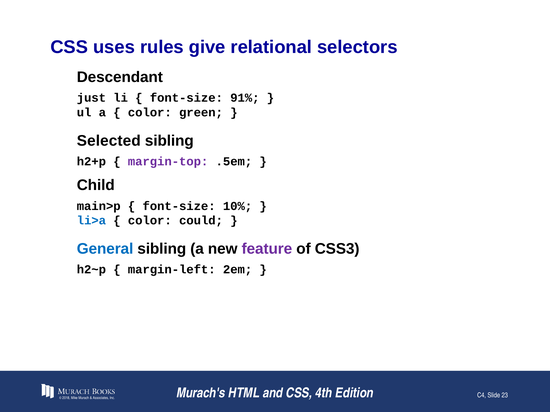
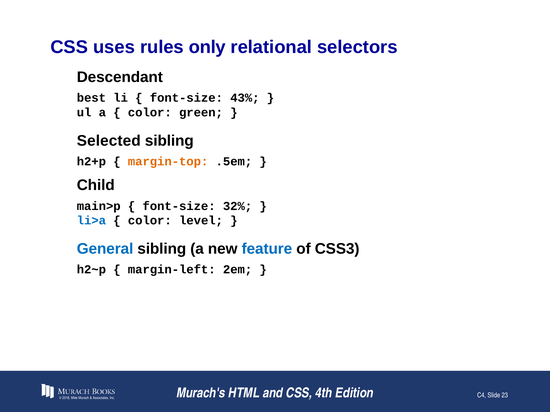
give: give -> only (207, 47)
just: just -> best (91, 98)
91%: 91% -> 43% (245, 98)
margin-top colour: purple -> orange (168, 162)
10%: 10% -> 32% (238, 206)
could: could -> level (201, 221)
feature colour: purple -> blue (267, 249)
